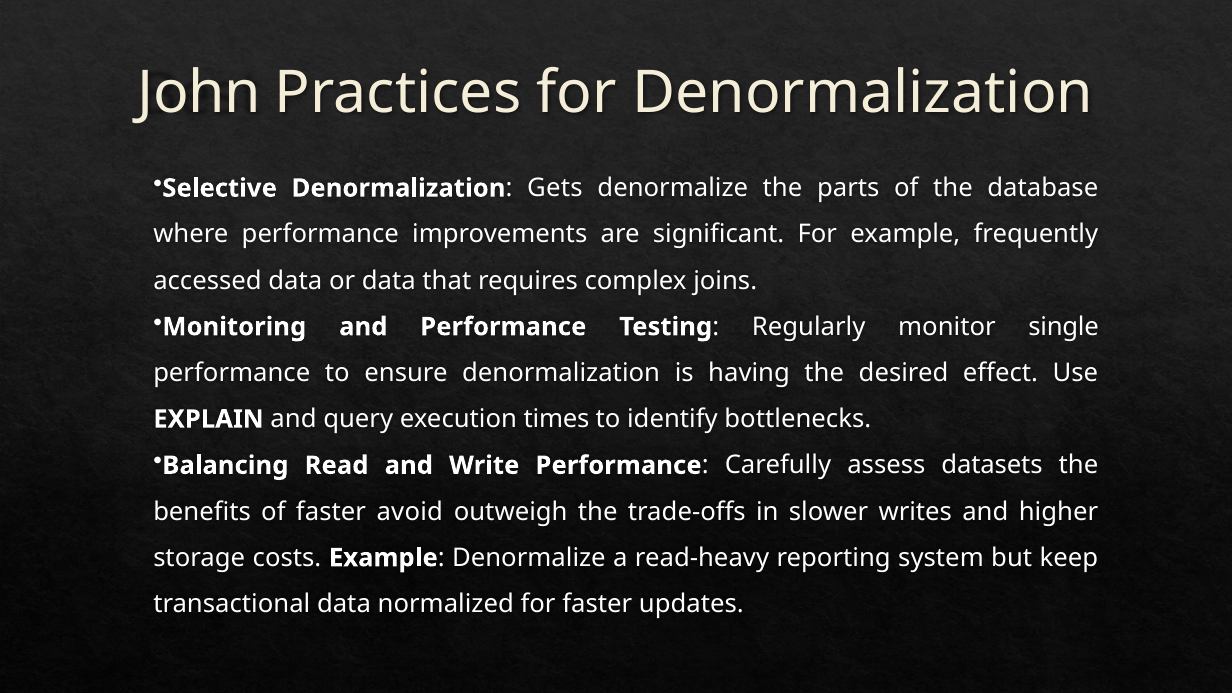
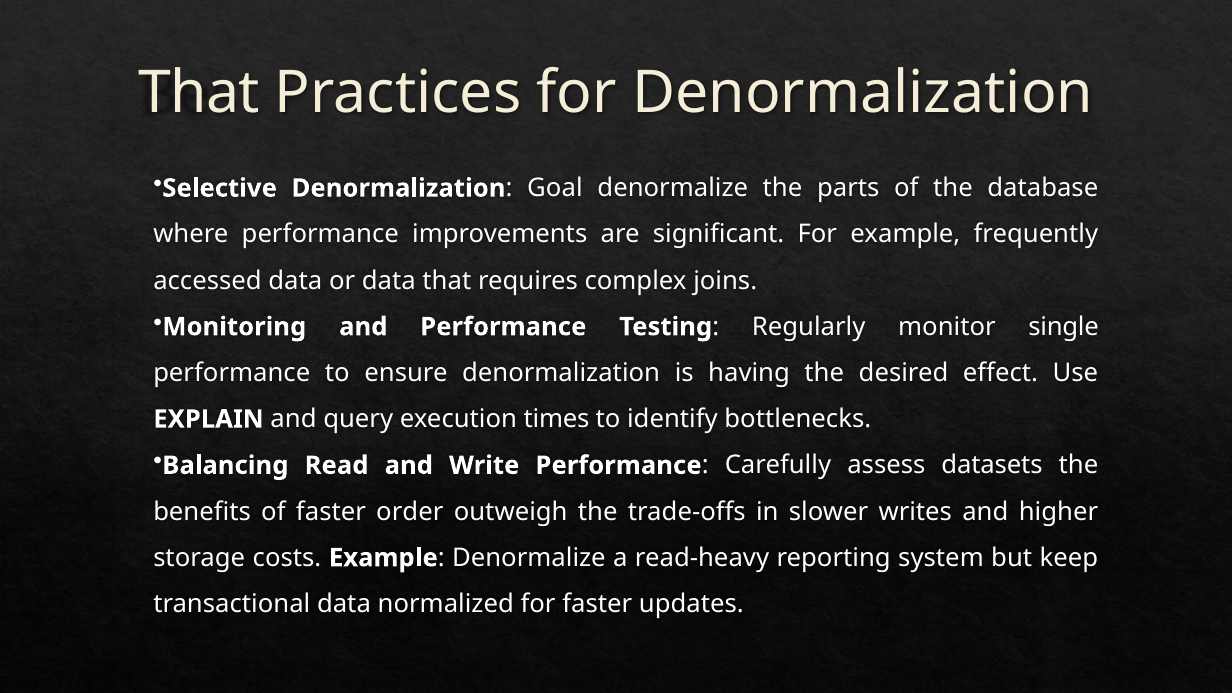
John: John -> That (199, 93)
Gets: Gets -> Goal (555, 188)
avoid: avoid -> order (410, 512)
